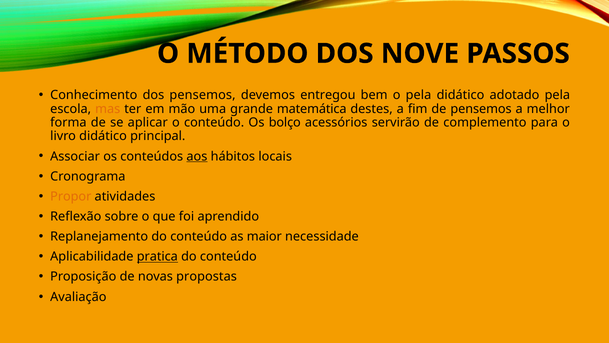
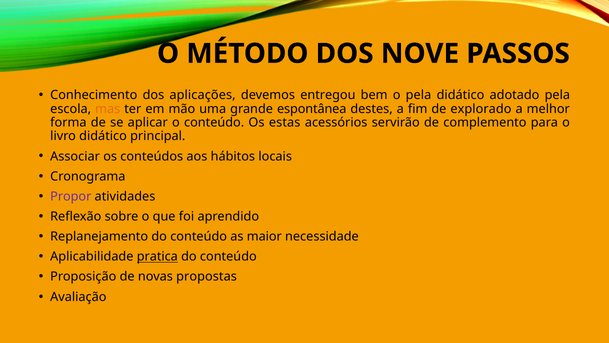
dos pensemos: pensemos -> aplicações (203, 95)
matemática: matemática -> espontânea (312, 109)
de pensemos: pensemos -> explorado (481, 109)
bolço: bolço -> estas (285, 122)
aos underline: present -> none (197, 156)
Propor colour: orange -> purple (71, 196)
